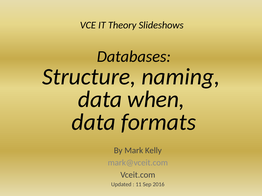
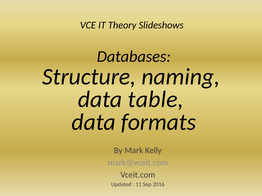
when: when -> table (156, 100)
